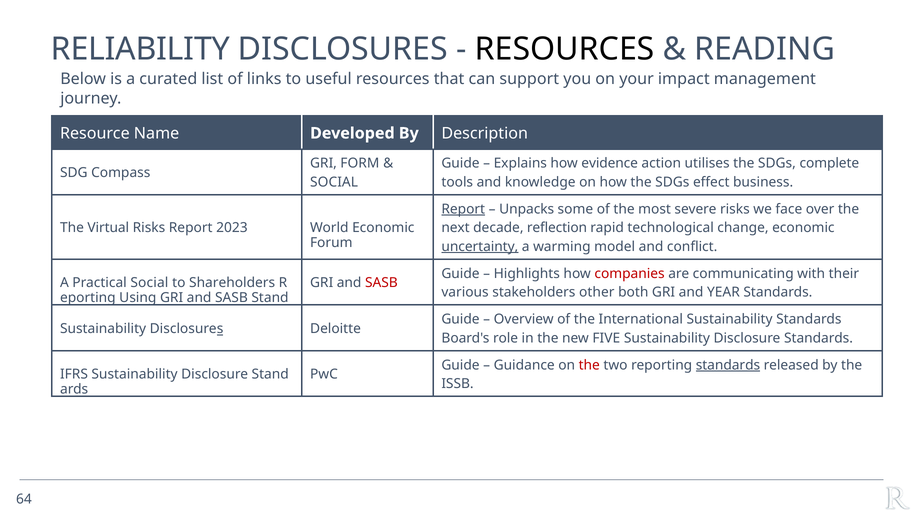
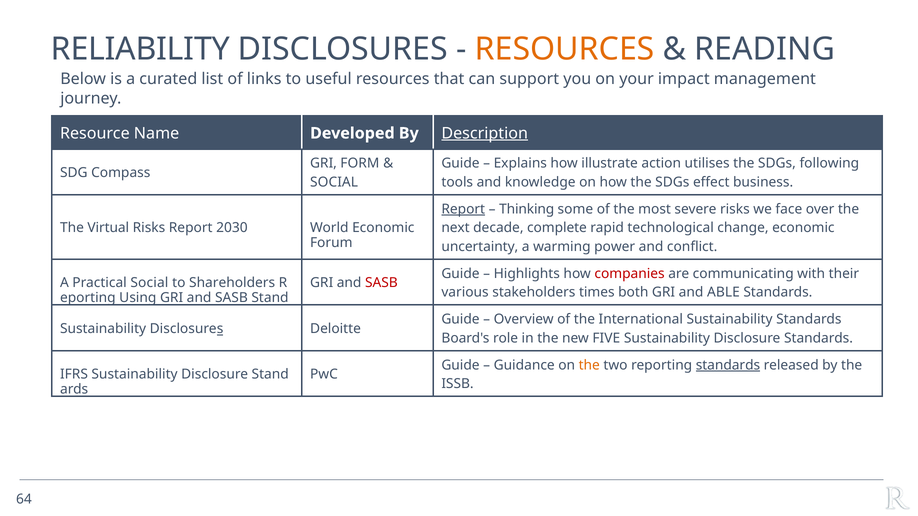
RESOURCES colour: black -> orange (565, 49)
Description underline: none -> present (485, 133)
evidence: evidence -> illustrate (610, 163)
complete: complete -> following (829, 163)
Unpacks: Unpacks -> Thinking (527, 209)
2023: 2023 -> 2030 (232, 228)
reflection: reflection -> complete (557, 228)
uncertainty underline: present -> none (480, 247)
model: model -> power (615, 247)
other: other -> times (597, 293)
YEAR: YEAR -> ABLE (723, 293)
the colour: red -> orange (589, 365)
